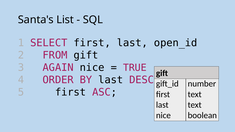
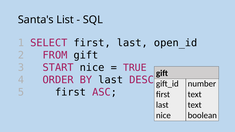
AGAIN: AGAIN -> START (58, 68)
